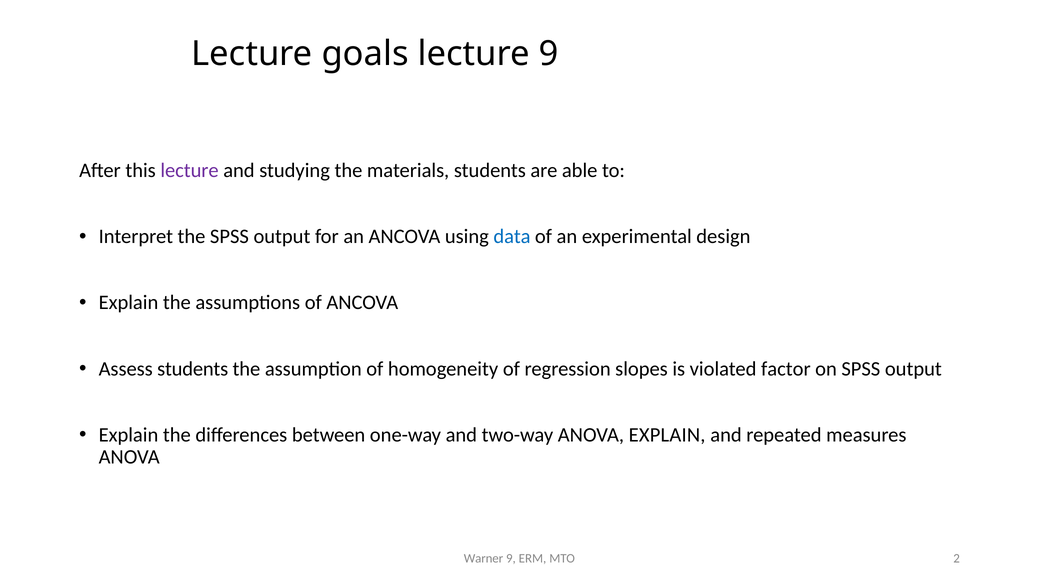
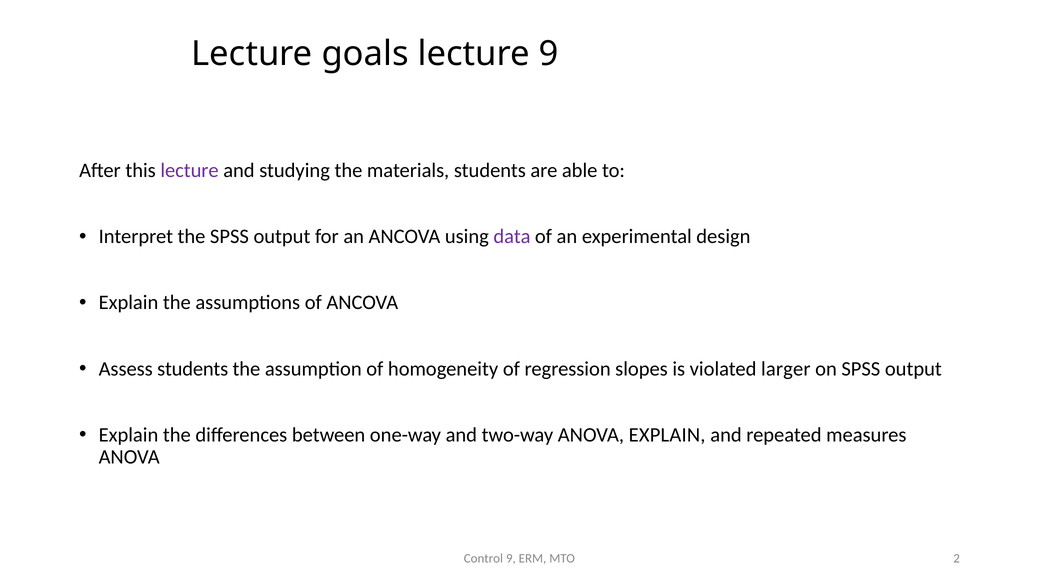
data colour: blue -> purple (512, 236)
factor: factor -> larger (786, 368)
Warner: Warner -> Control (483, 558)
